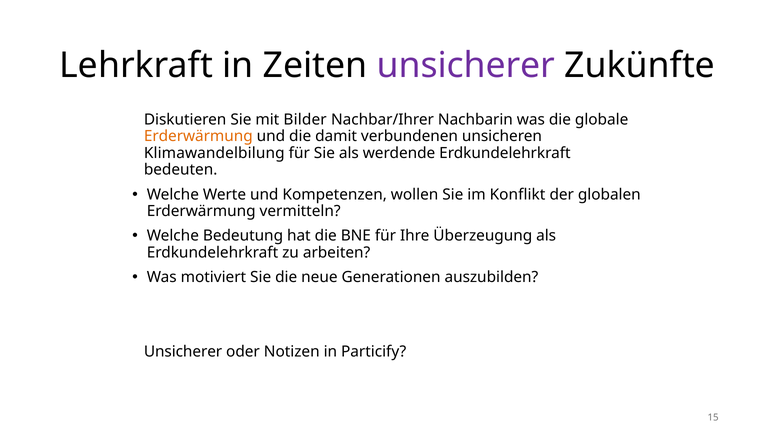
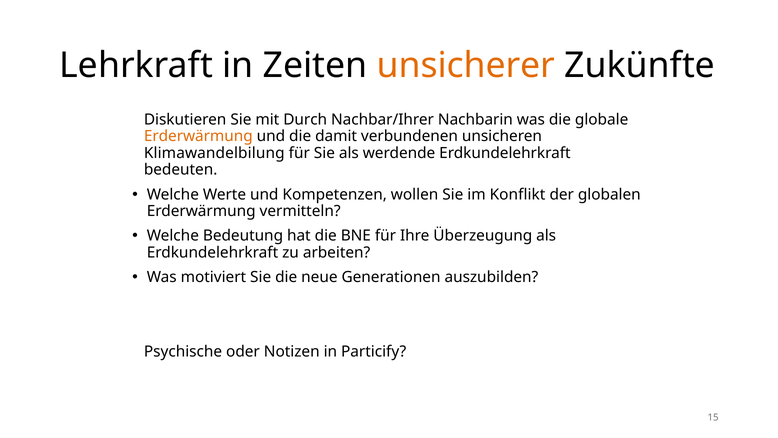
unsicherer colour: purple -> orange (466, 65)
Bilder: Bilder -> Durch (305, 120)
Unsicherer: Unsicherer -> Psychische (183, 351)
